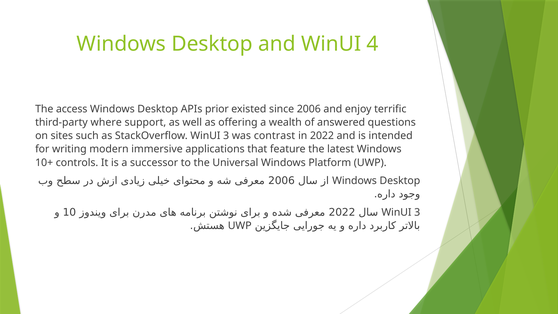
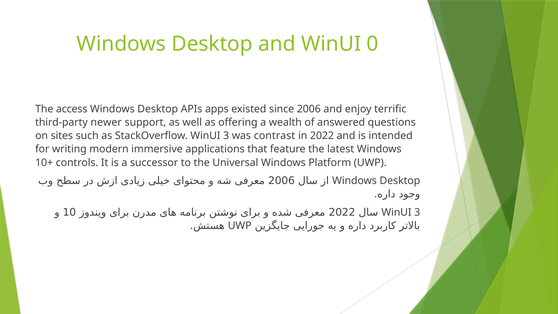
4: 4 -> 0 (373, 44)
prior: prior -> apps (217, 109)
where: where -> newer (106, 122)
